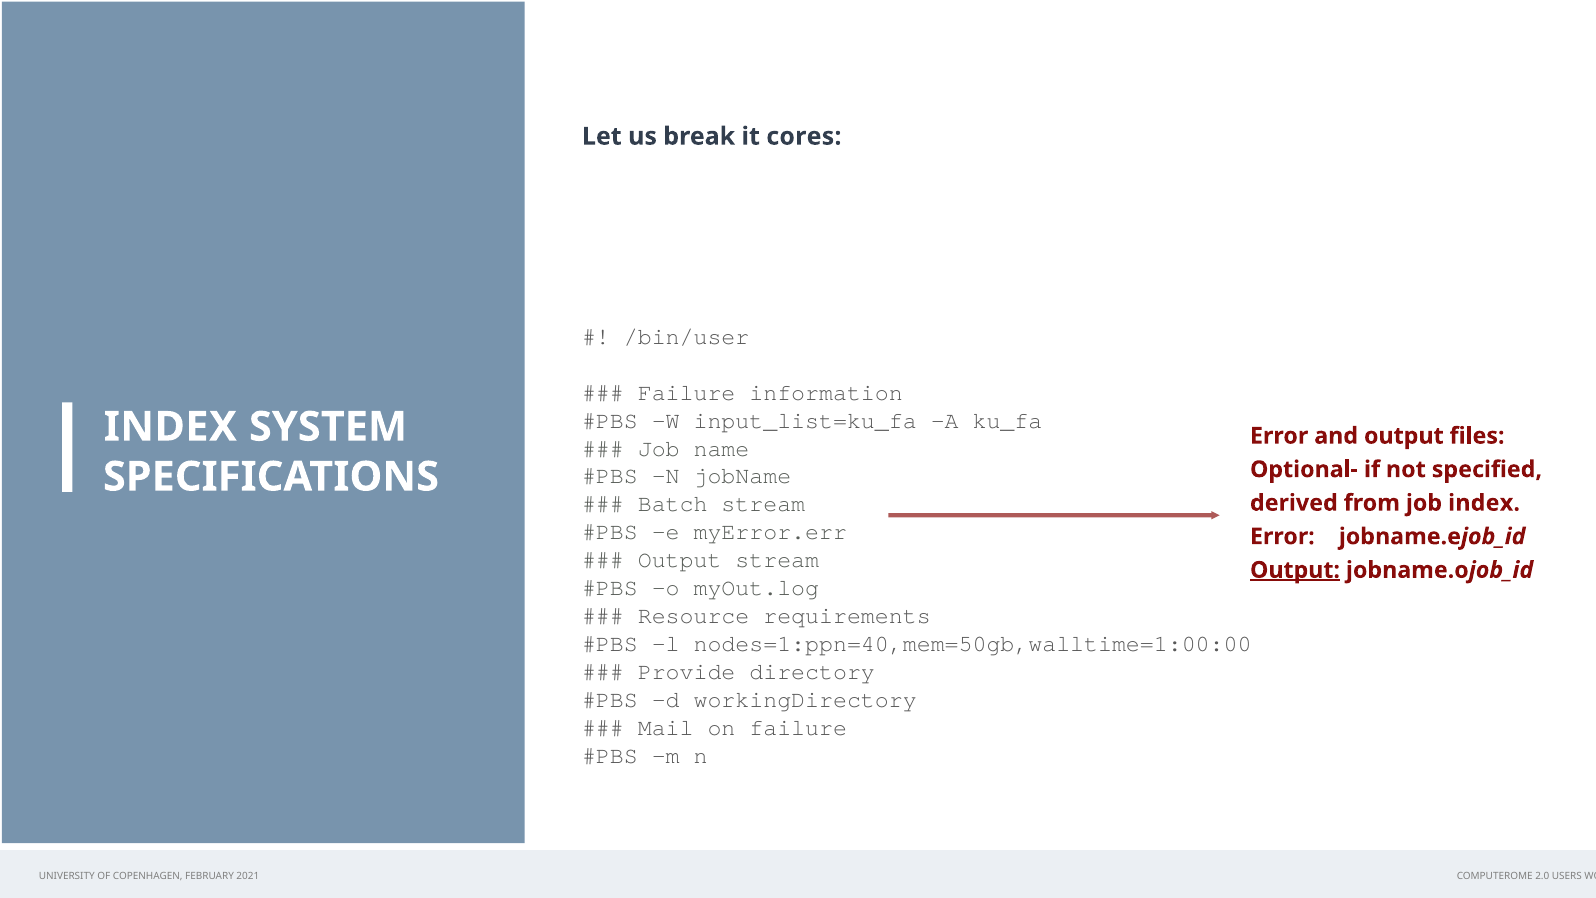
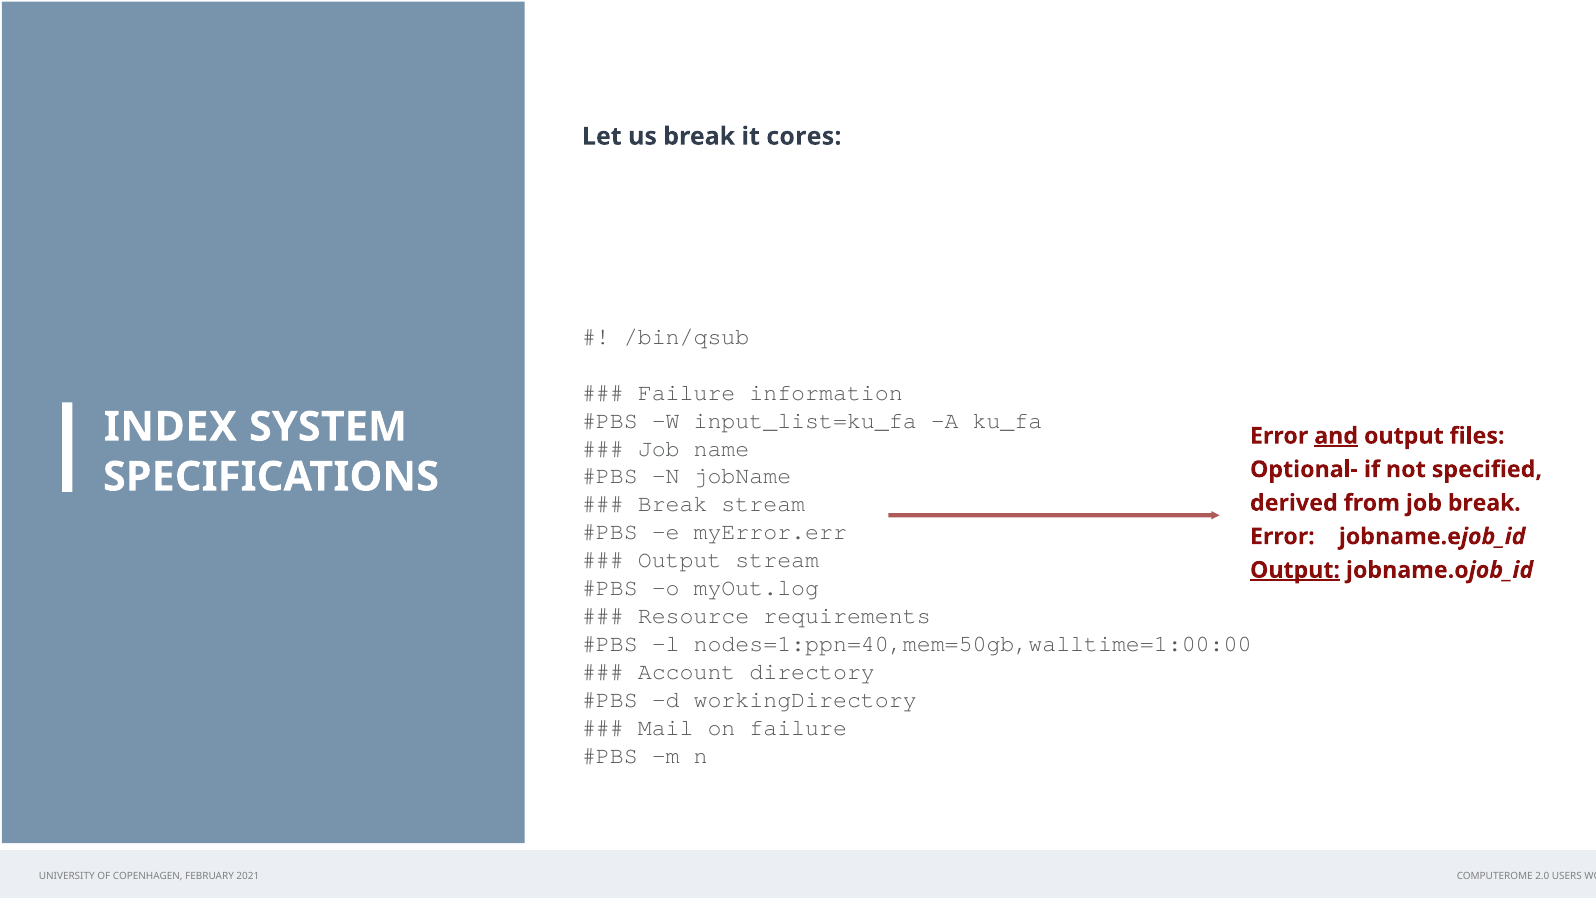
/bin/user: /bin/user -> /bin/qsub (687, 337)
and underline: none -> present (1336, 436)
Batch: Batch -> Break (673, 504)
job index: index -> break (1484, 503)
Provide: Provide -> Account (687, 672)
